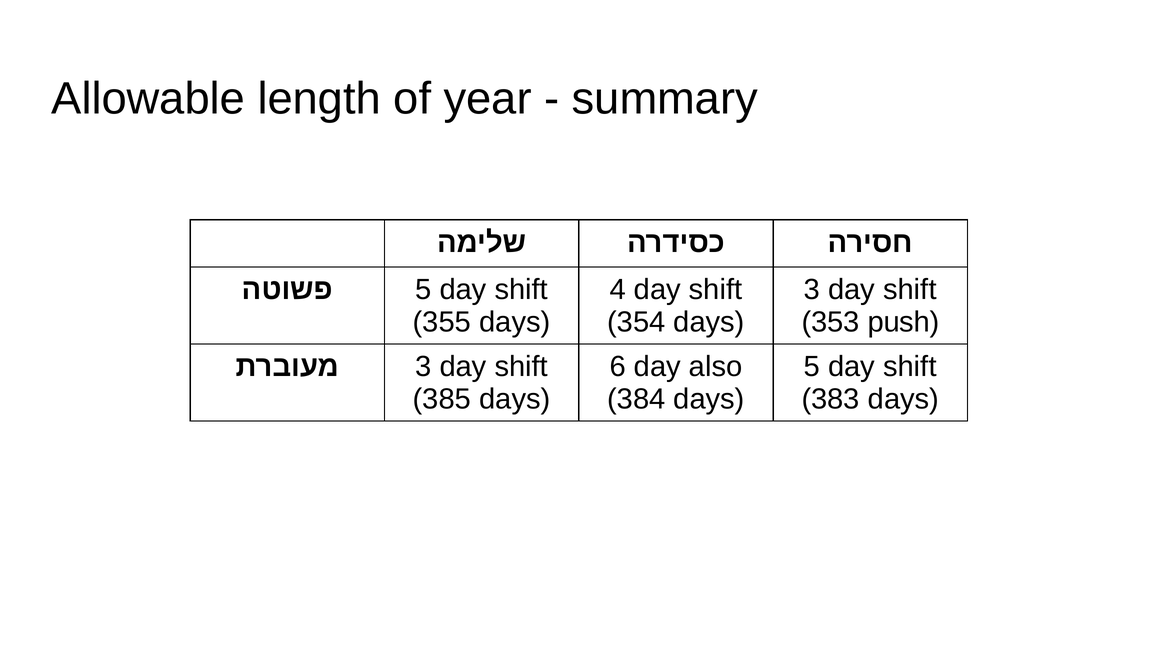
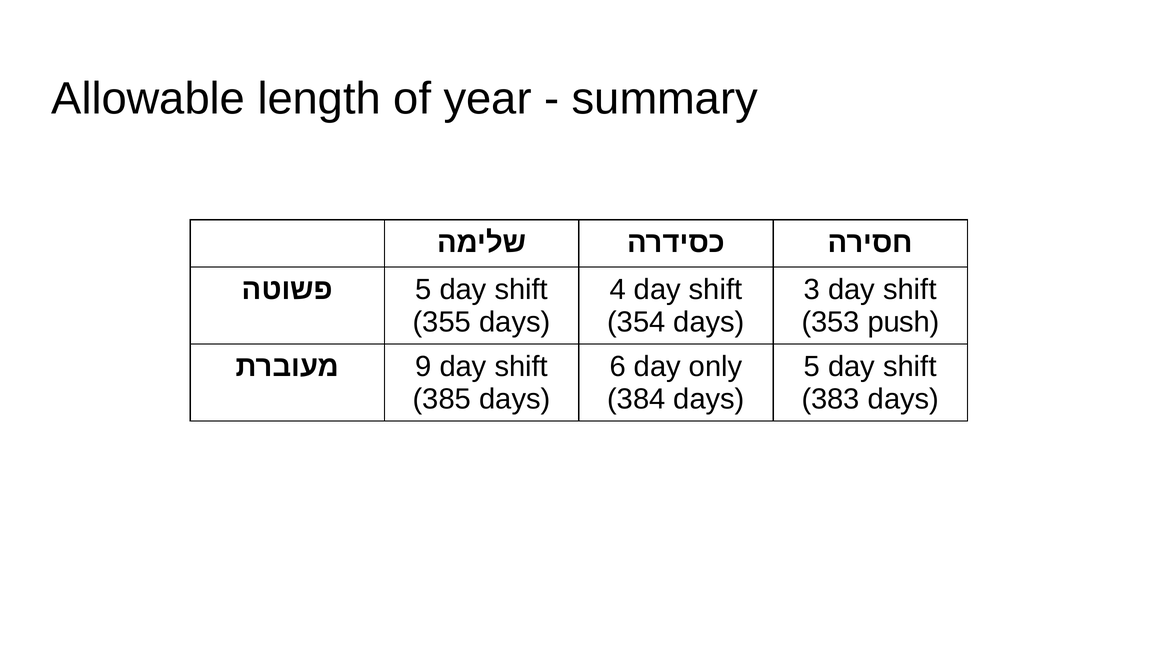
3: 3 -> 9 (423, 367)
also: also -> only (716, 367)
